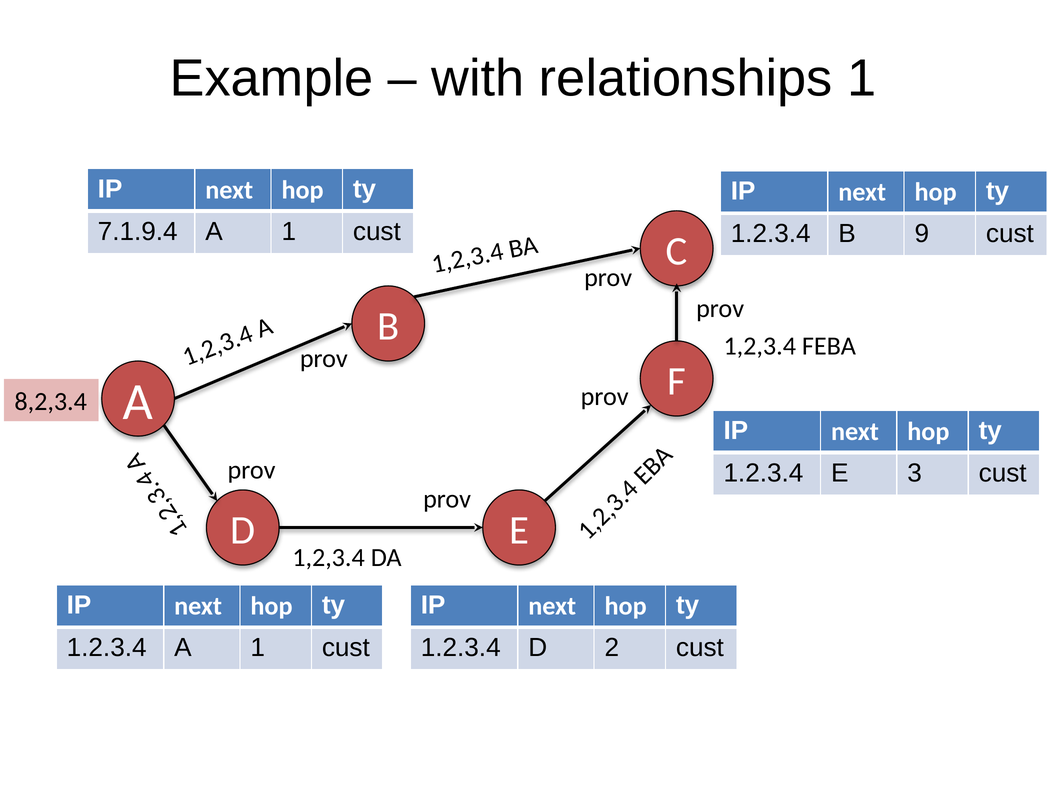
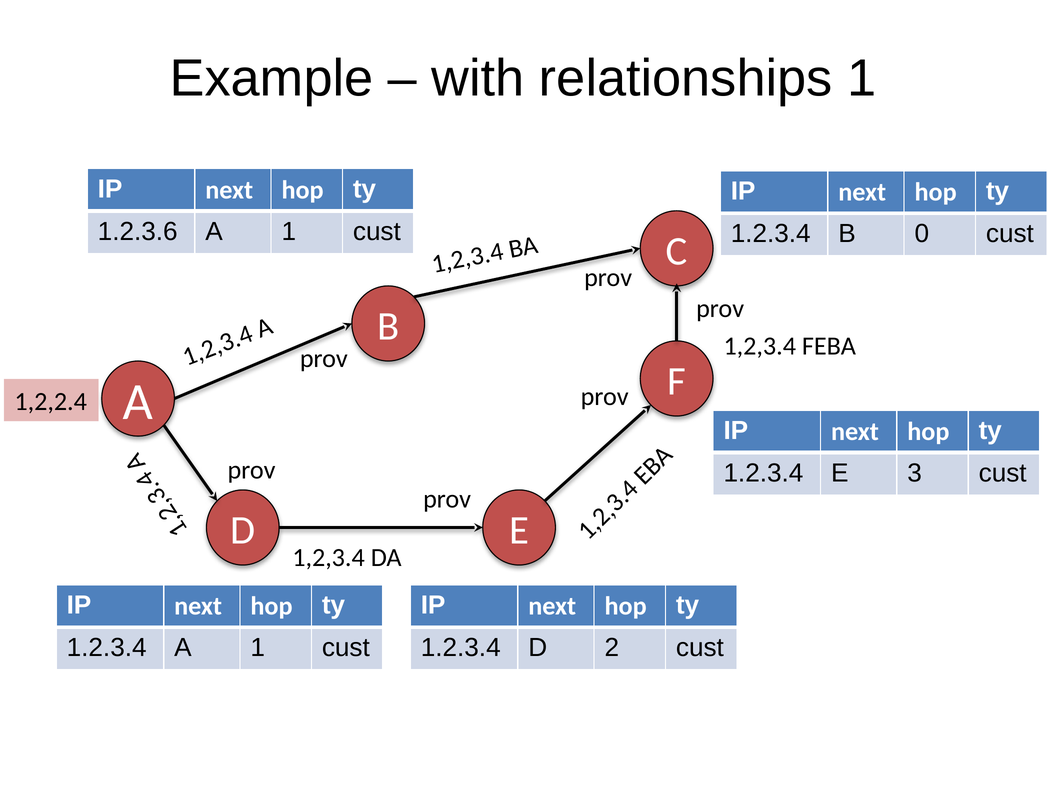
7.1.9.4: 7.1.9.4 -> 1.2.3.6 (138, 231)
9: 9 -> 0 (922, 234)
8,2,3.4: 8,2,3.4 -> 1,2,2.4 (51, 402)
